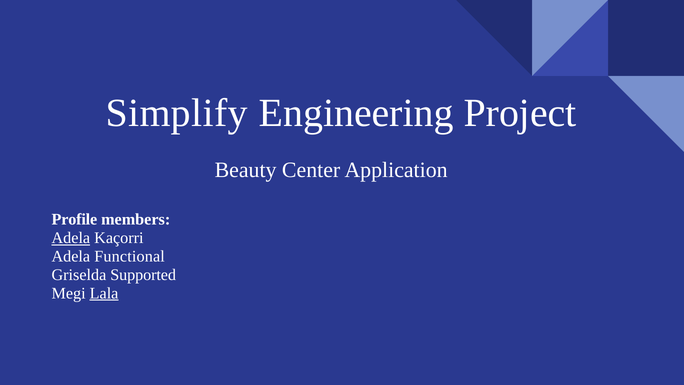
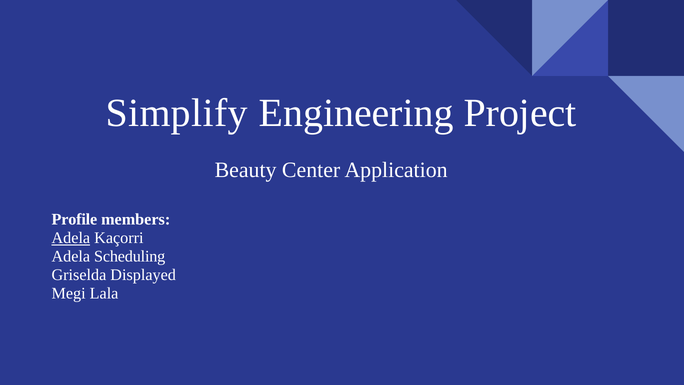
Functional: Functional -> Scheduling (130, 256)
Supported: Supported -> Displayed (143, 275)
Lala underline: present -> none (104, 293)
